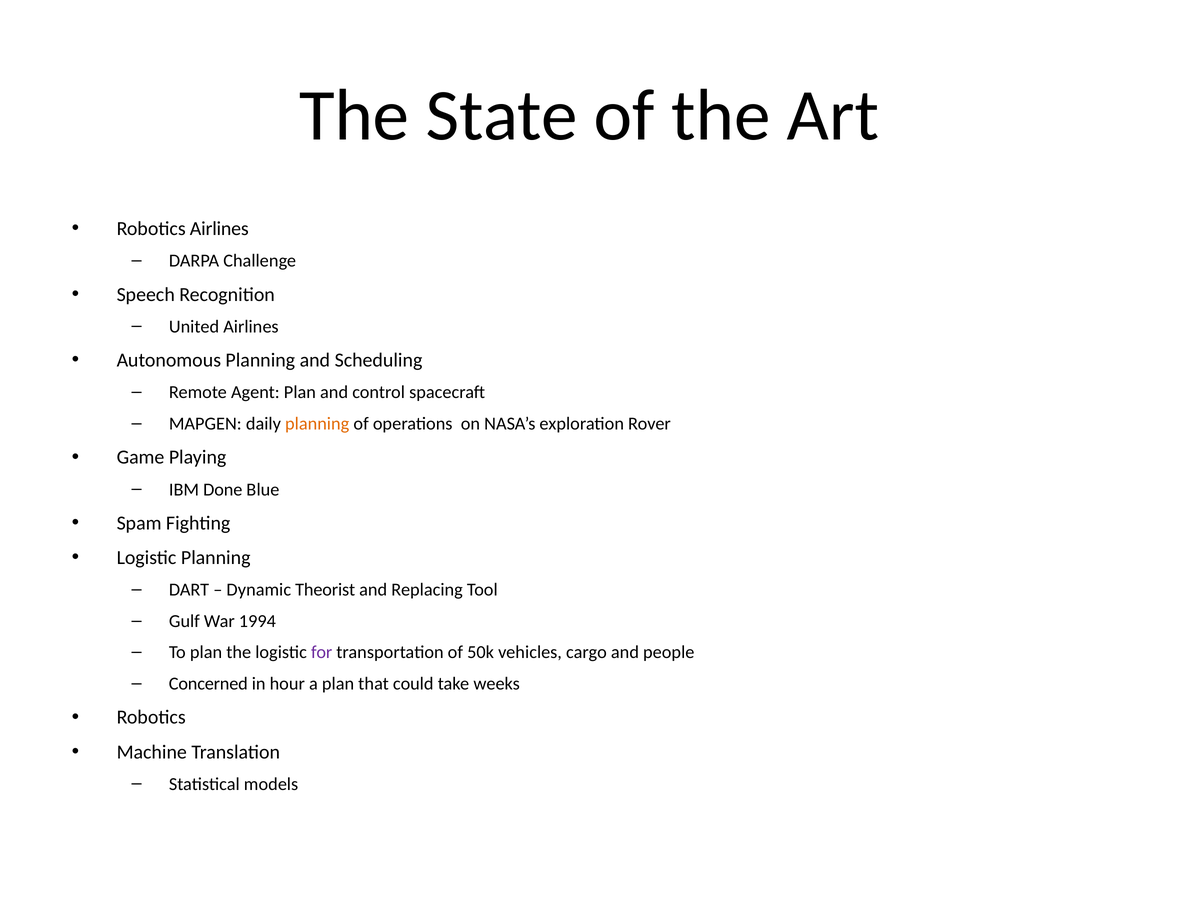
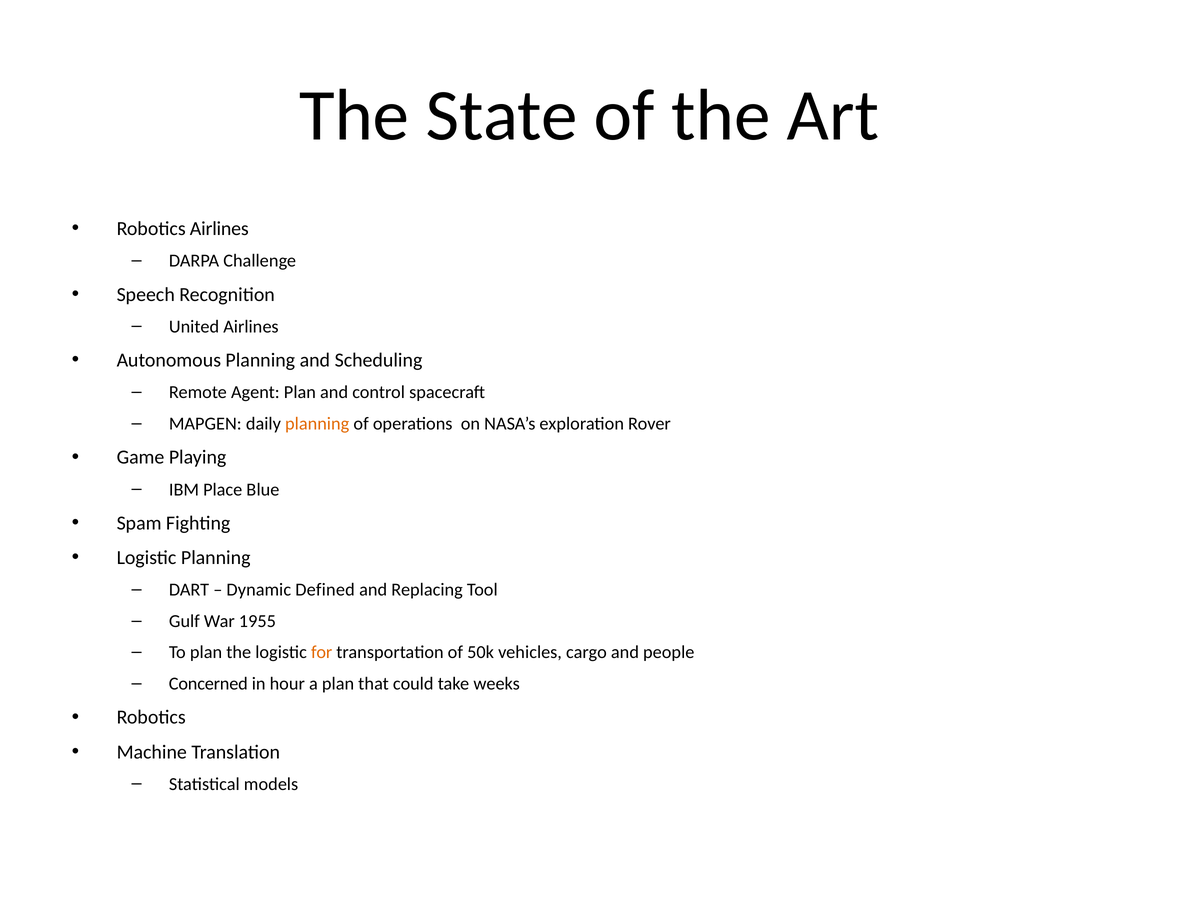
Done: Done -> Place (223, 490)
Theorist: Theorist -> Defined (325, 590)
1994: 1994 -> 1955 (257, 621)
for colour: purple -> orange (322, 652)
